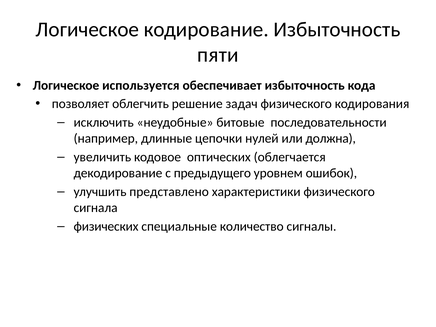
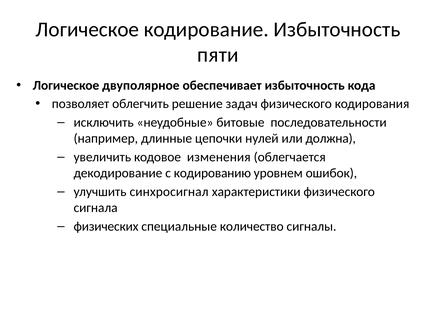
используется: используется -> двуполярное (141, 85)
оптических: оптических -> изменения (219, 157)
предыдущего: предыдущего -> кодированию (212, 173)
представлено: представлено -> синхросигнал (169, 192)
